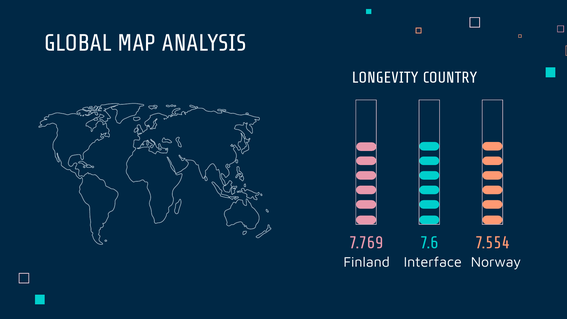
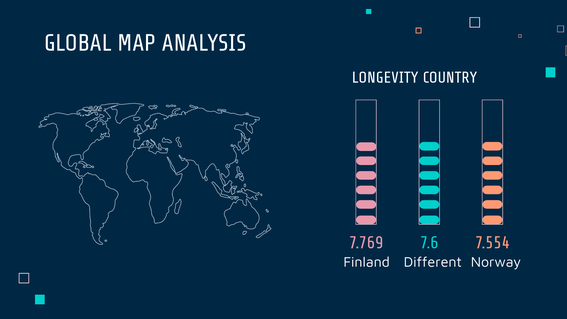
Interface: Interface -> Different (433, 262)
